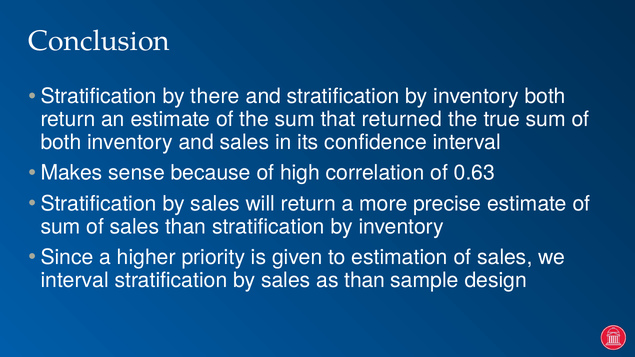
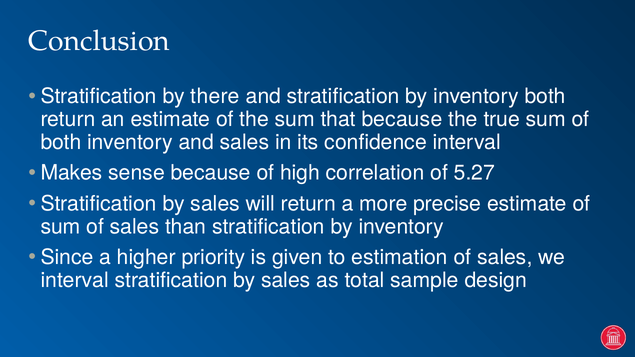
that returned: returned -> because (402, 119)
0.63: 0.63 -> 5.27 (474, 173)
as than: than -> total (365, 280)
